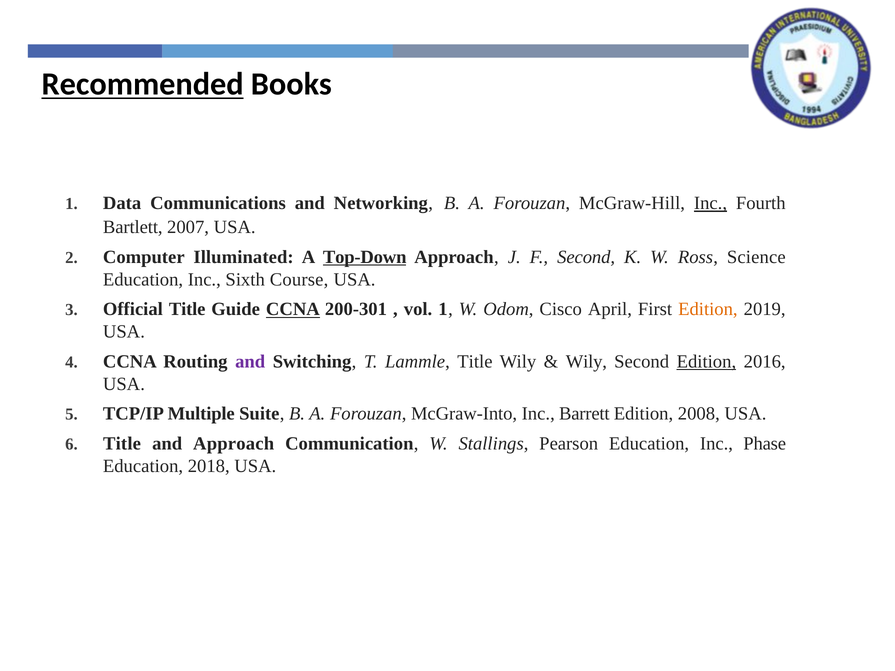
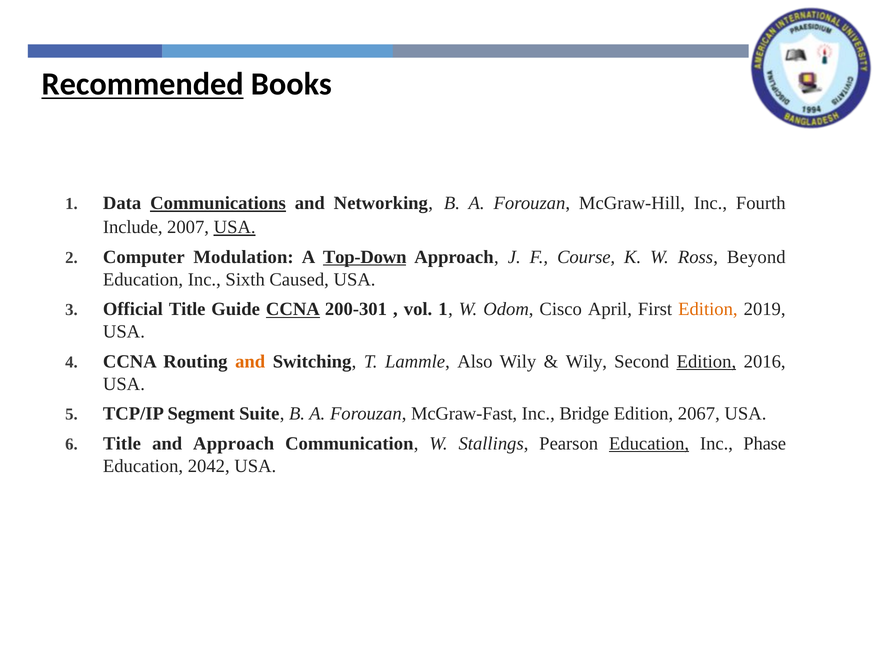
Communications underline: none -> present (218, 203)
Inc underline: present -> none (711, 203)
Bartlett: Bartlett -> Include (133, 227)
USA underline: none -> present (235, 227)
Illuminated: Illuminated -> Modulation (244, 257)
F Second: Second -> Course (586, 257)
Science: Science -> Beyond (756, 257)
Course: Course -> Caused (299, 280)
and colour: purple -> orange (250, 362)
Lammle Title: Title -> Also (475, 362)
Multiple: Multiple -> Segment (201, 414)
McGraw-Into: McGraw-Into -> McGraw-Fast (464, 414)
Barrett: Barrett -> Bridge (584, 414)
2008: 2008 -> 2067 (699, 414)
Education underline: none -> present (649, 444)
2018: 2018 -> 2042 (209, 466)
